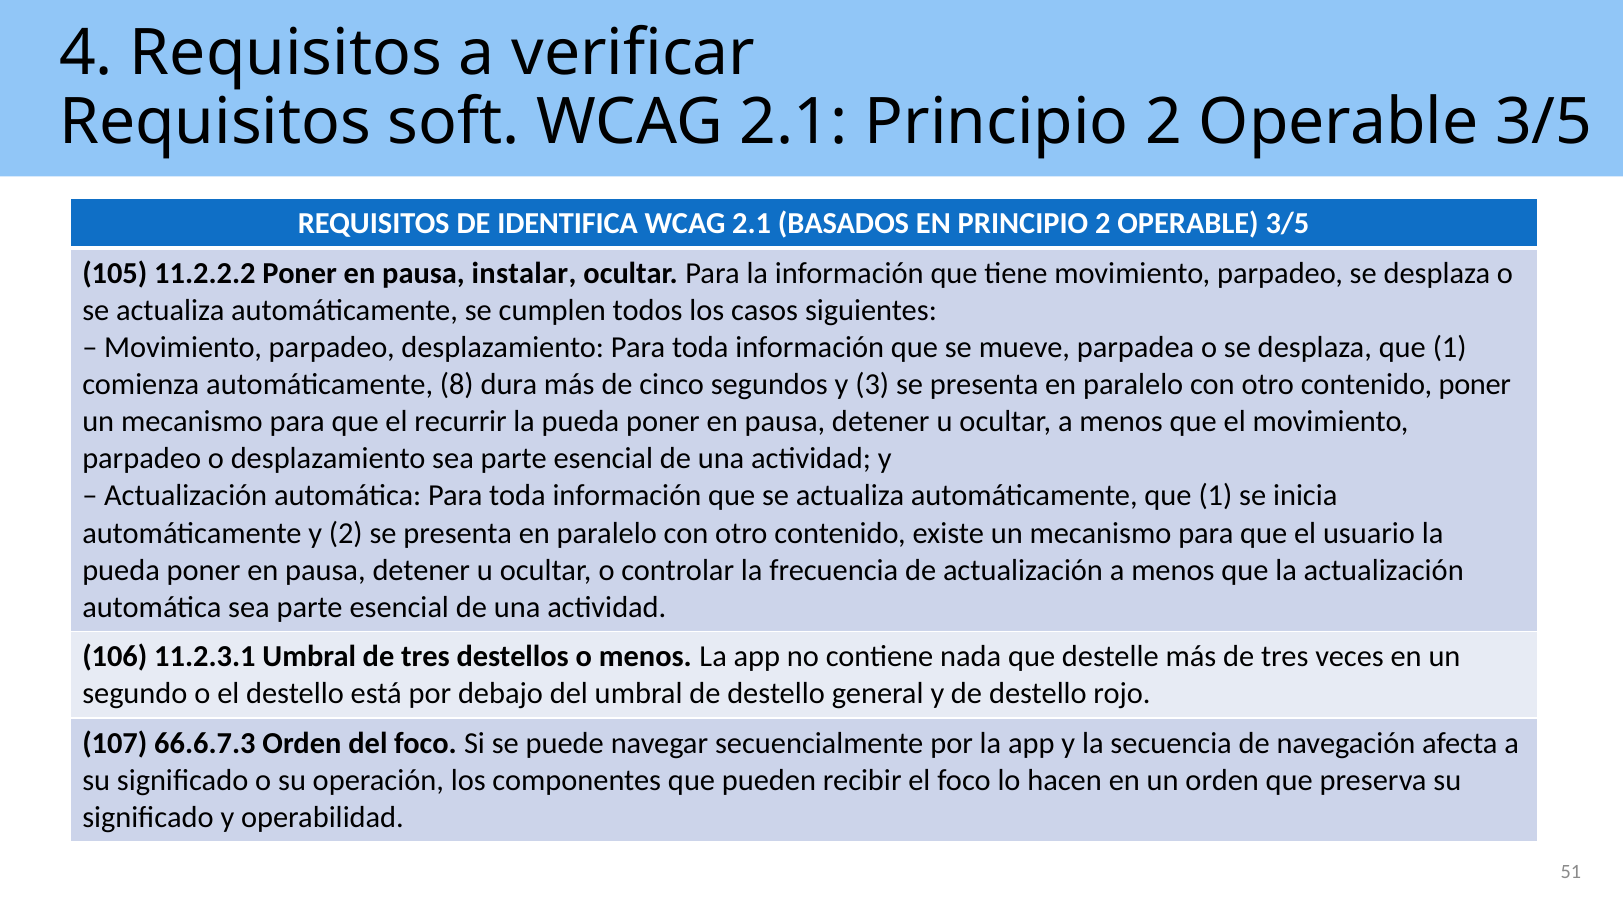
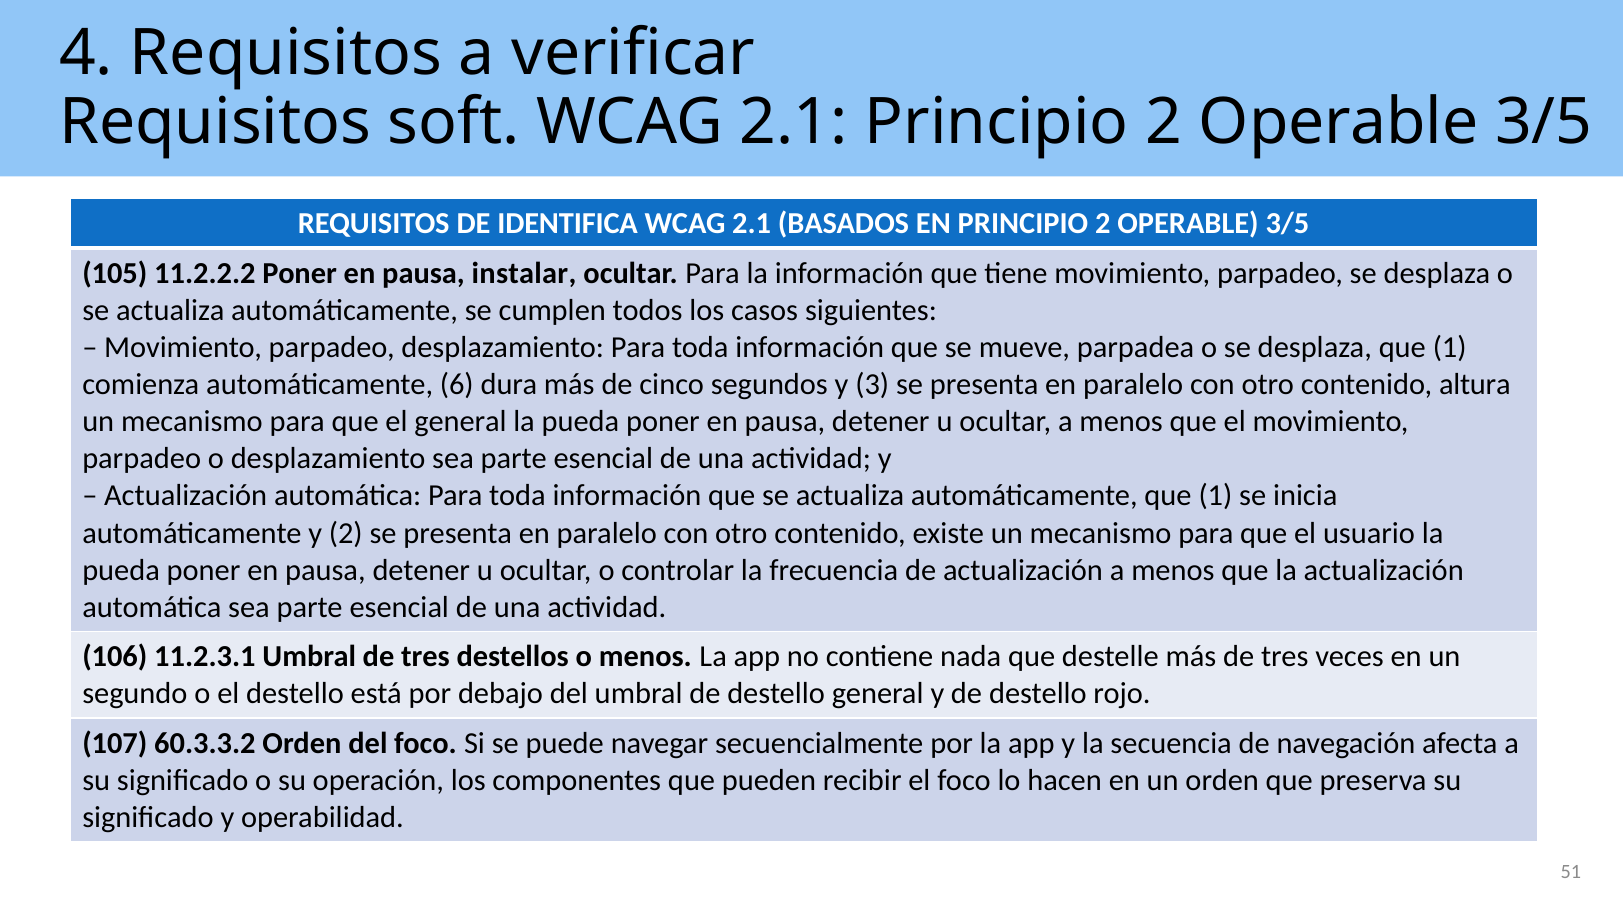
8: 8 -> 6 (457, 384)
contenido poner: poner -> altura (1475, 384)
el recurrir: recurrir -> general (460, 422)
66.6.7.3: 66.6.7.3 -> 60.3.3.2 (205, 743)
